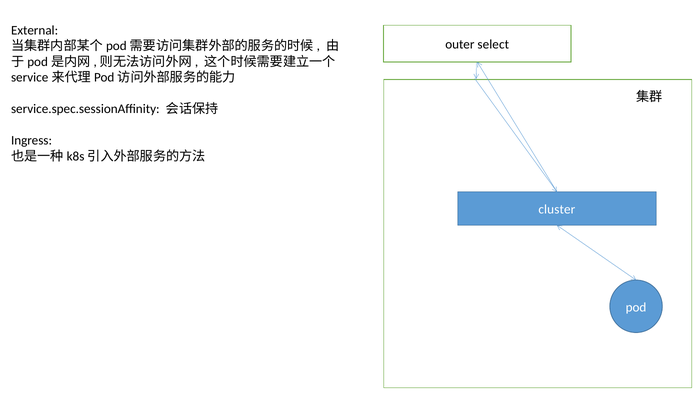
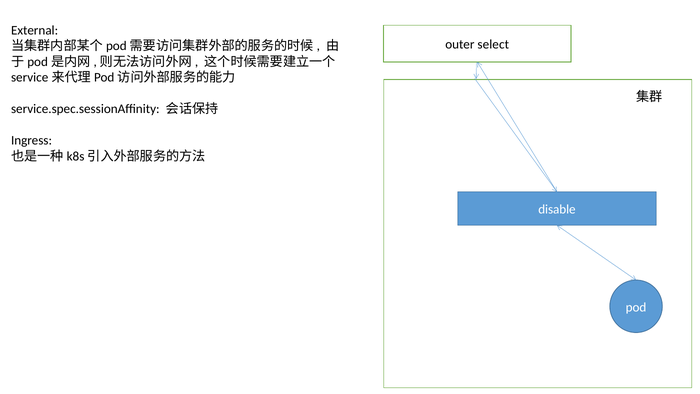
cluster: cluster -> disable (557, 209)
